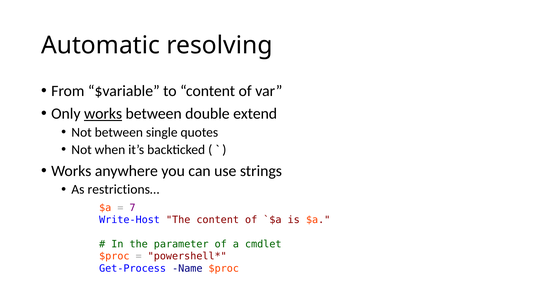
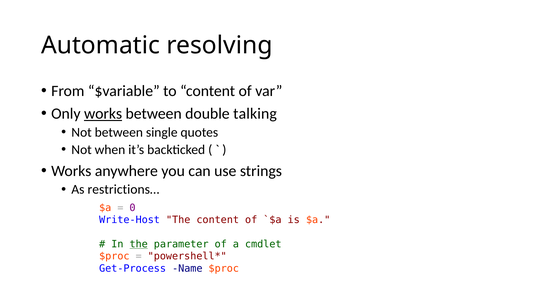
extend: extend -> talking (255, 114)
7: 7 -> 0 (133, 208)
the underline: none -> present (139, 244)
